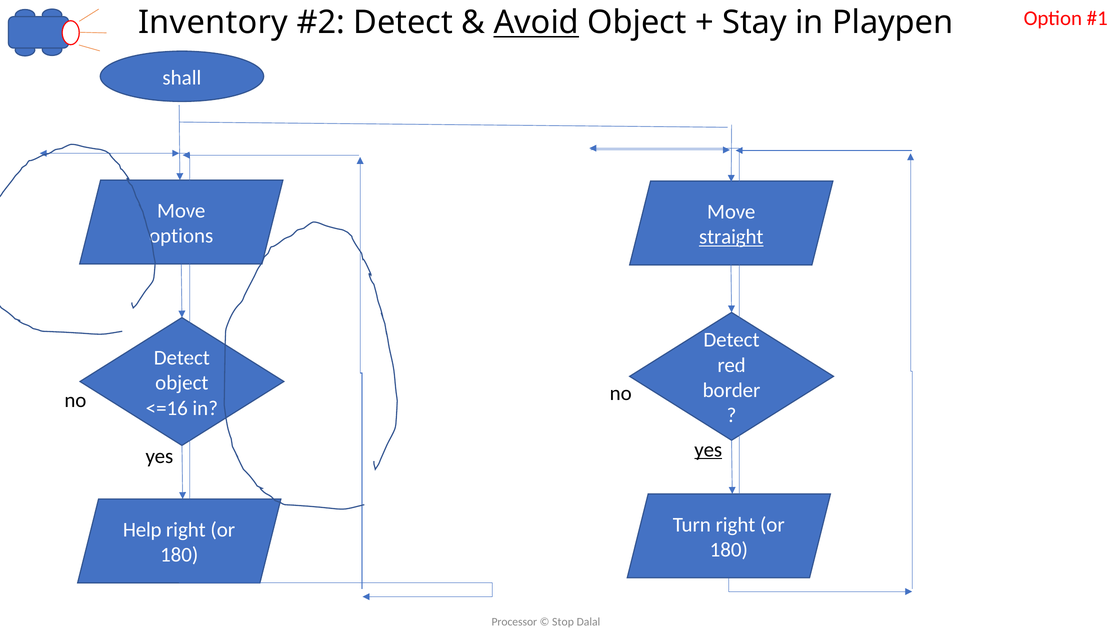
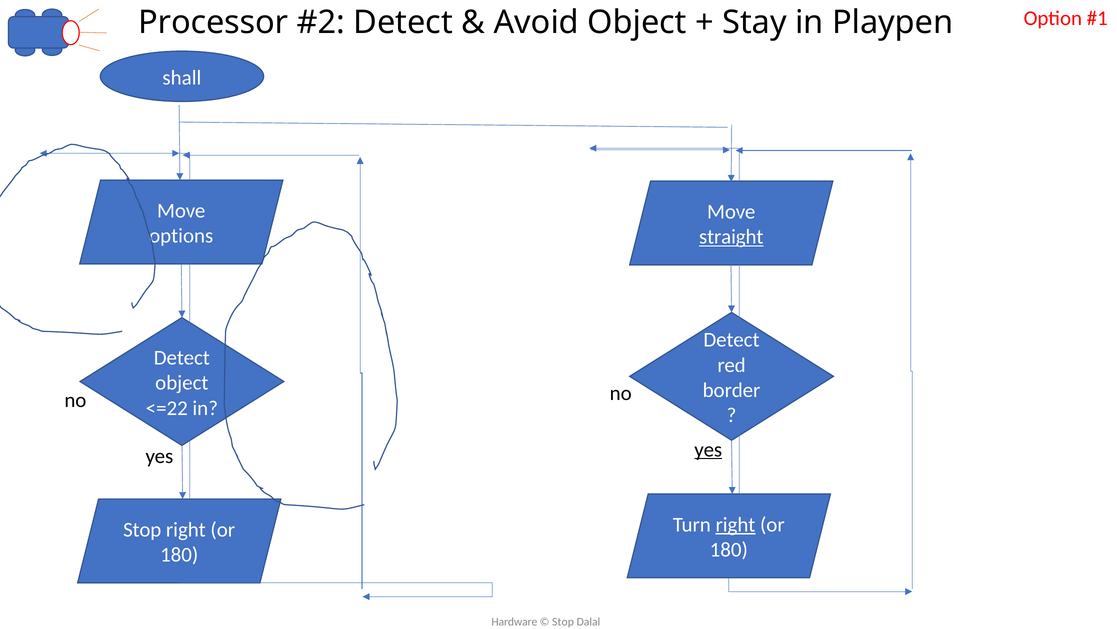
Inventory: Inventory -> Processor (213, 23)
Avoid underline: present -> none (536, 23)
<=16: <=16 -> <=22 (167, 408)
right underline: none -> present (735, 524)
Help: Help -> Stop (142, 529)
Processor: Processor -> Hardware (514, 621)
